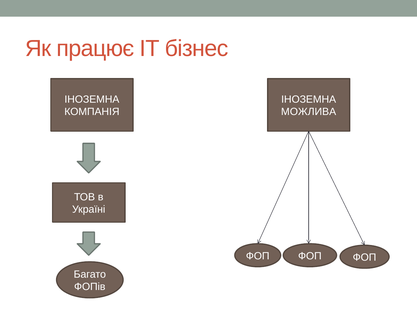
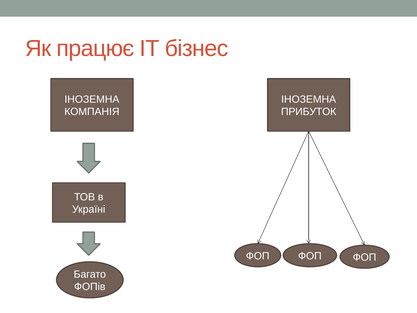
МОЖЛИВА: МОЖЛИВА -> ПРИБУТОК (309, 112)
